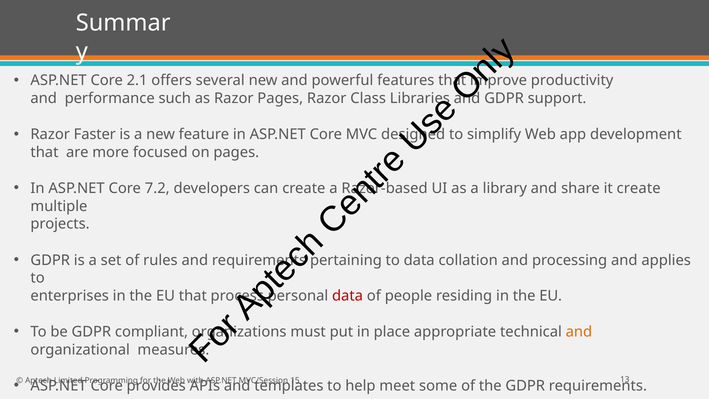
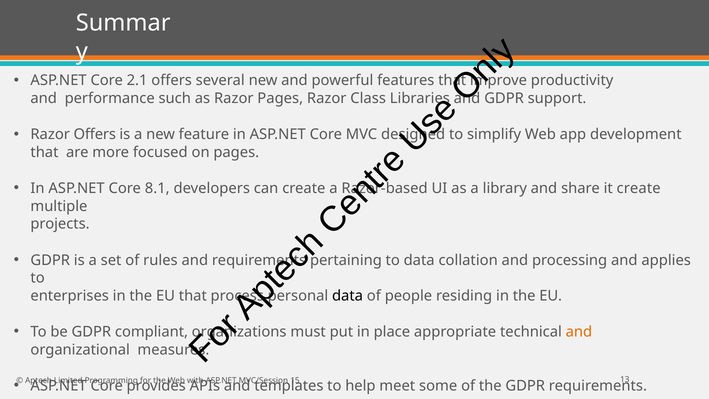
Razor Faster: Faster -> Offers (95, 134)
7.2: 7.2 -> 8.1 (157, 188)
data colour: red -> black (348, 295)
